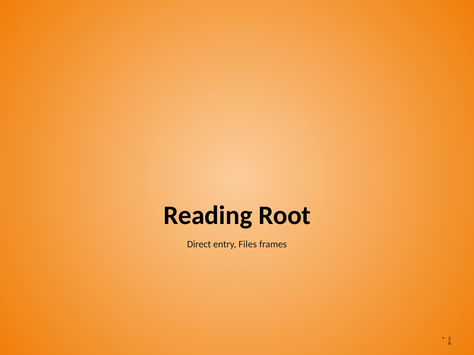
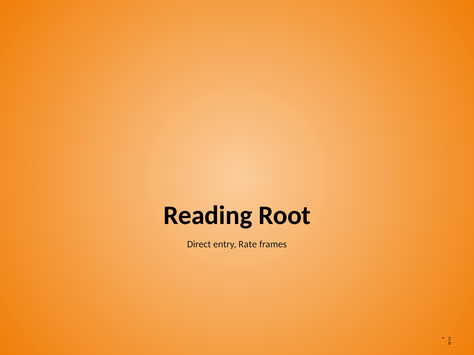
Files: Files -> Rate (248, 245)
